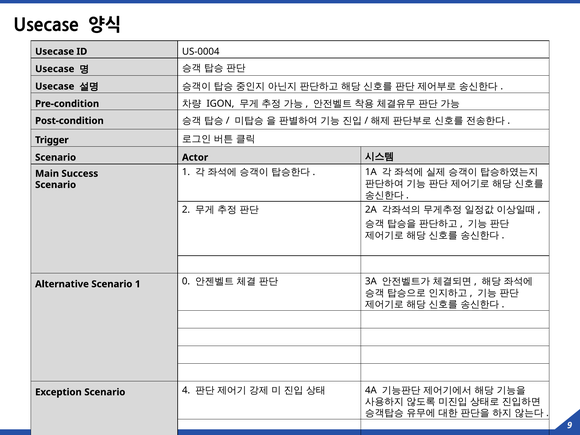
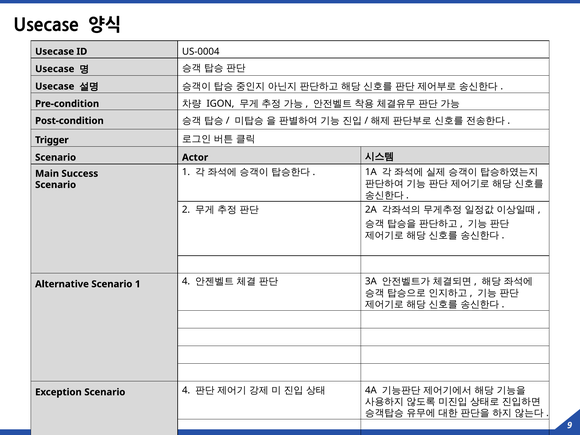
1 0: 0 -> 4 (186, 281)
